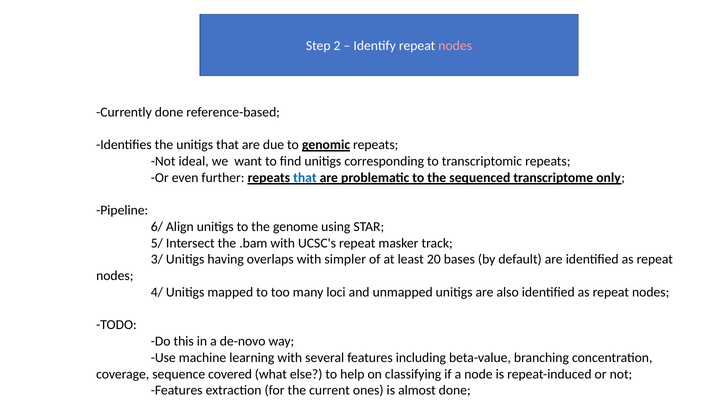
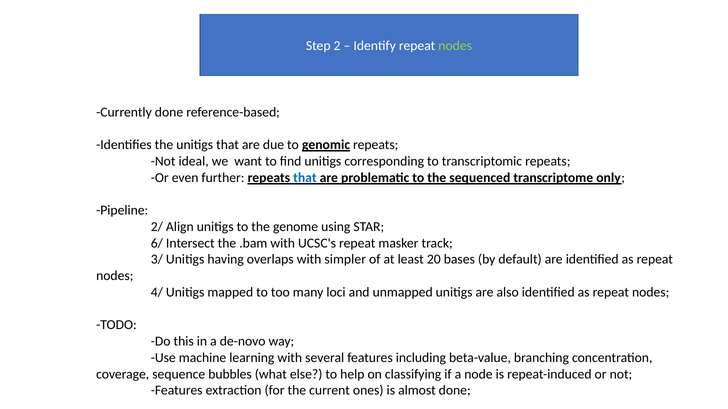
nodes colour: pink -> light green (455, 46)
6/: 6/ -> 2/ (157, 227)
5/: 5/ -> 6/ (157, 243)
covered: covered -> bubbles (230, 374)
